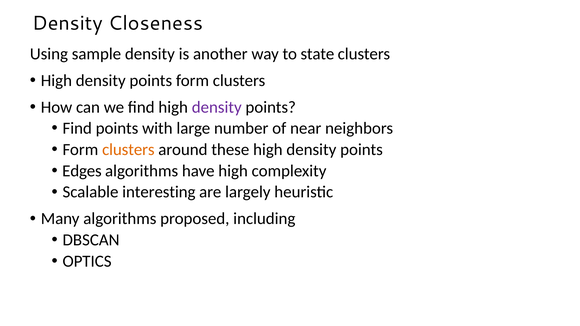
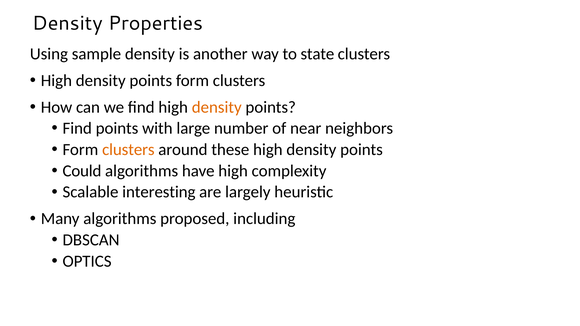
Closeness: Closeness -> Properties (156, 23)
density colour: purple -> orange (217, 107)
Edges: Edges -> Could (82, 171)
